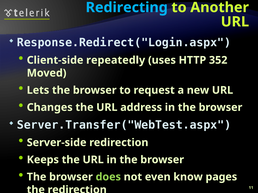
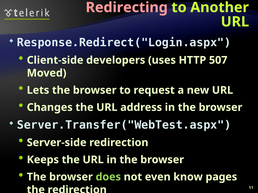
Redirecting colour: light blue -> pink (127, 7)
repeatedly: repeatedly -> developers (116, 60)
352: 352 -> 507 (218, 60)
